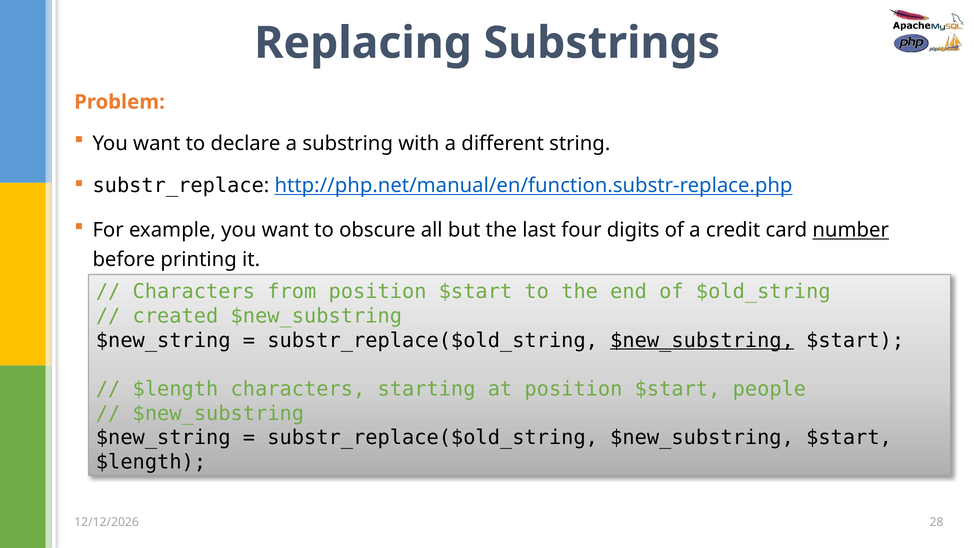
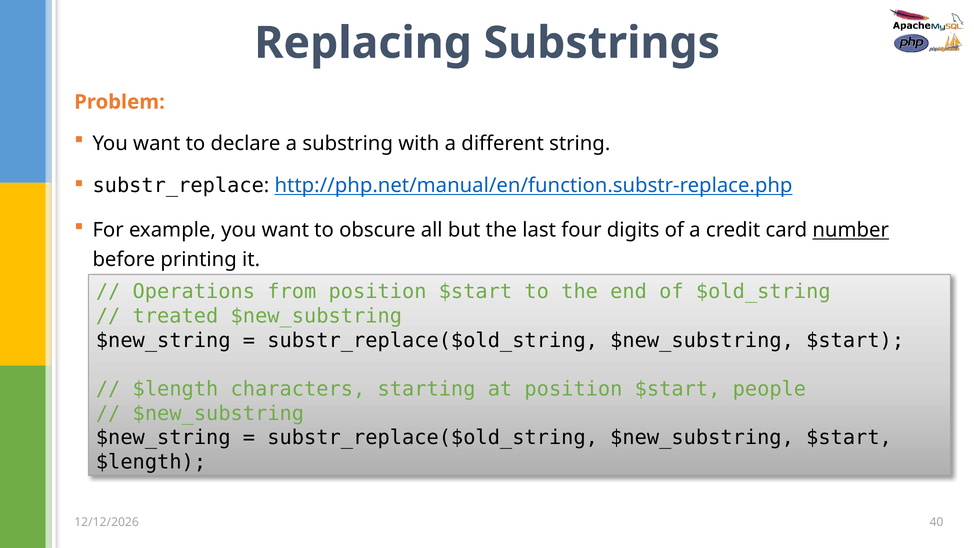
Characters: Characters -> Operations (194, 292)
created: created -> treated (175, 316)
$new_substring underline: present -> none (702, 340)
28: 28 -> 40 (936, 522)
